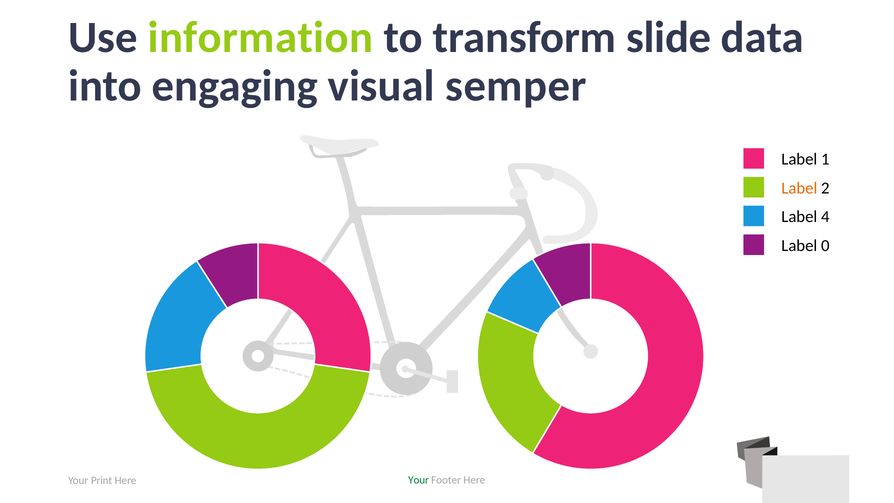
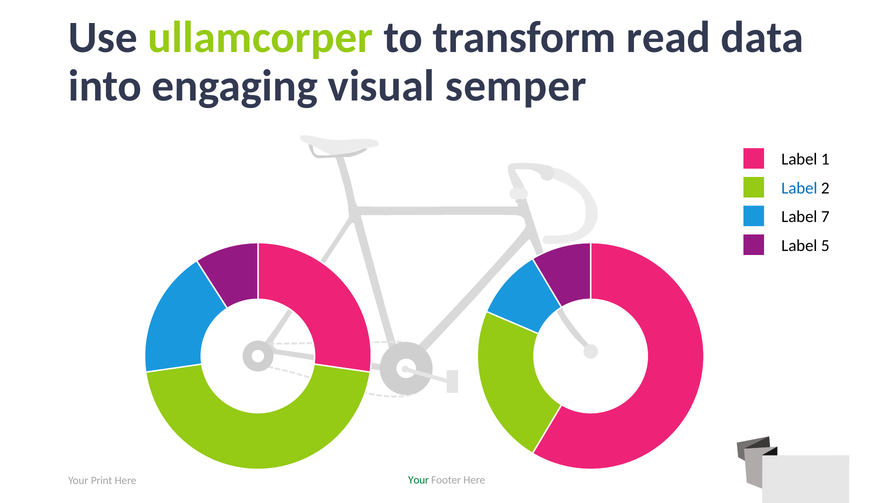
information: information -> ullamcorper (260, 38)
slide: slide -> read (669, 38)
Label colour: orange -> blue (799, 188)
4: 4 -> 7 (825, 217)
0: 0 -> 5 (825, 246)
